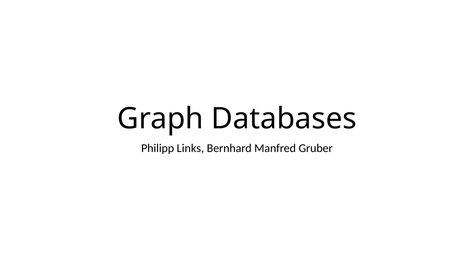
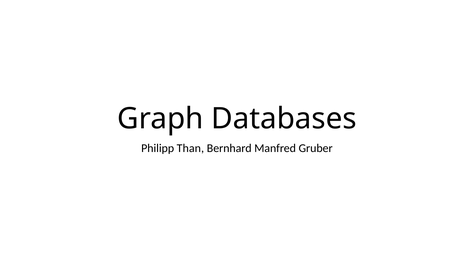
Links: Links -> Than (190, 148)
